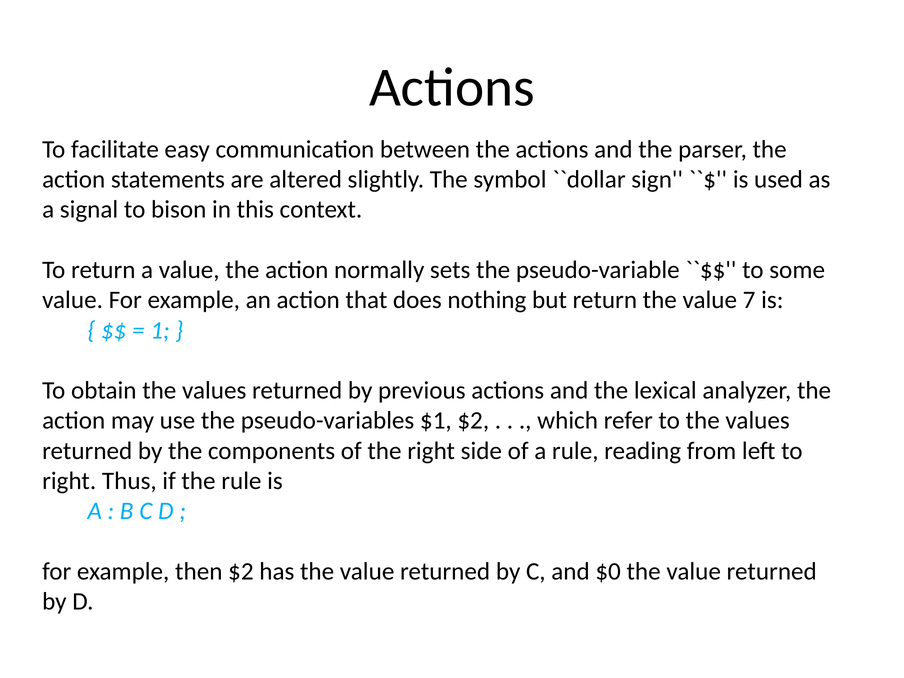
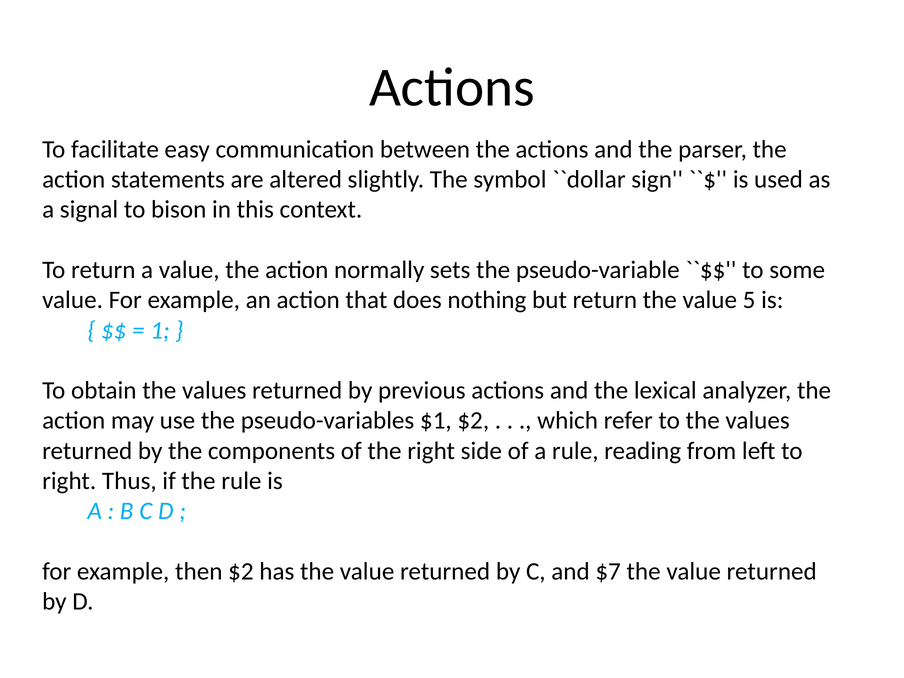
7: 7 -> 5 (749, 300)
$0: $0 -> $7 (608, 571)
